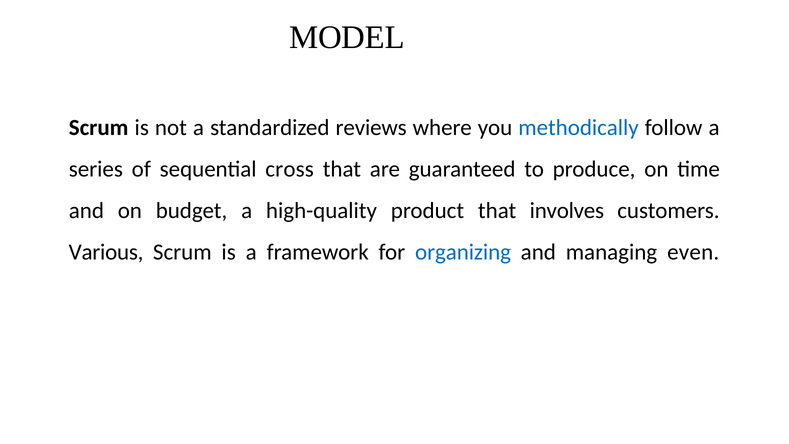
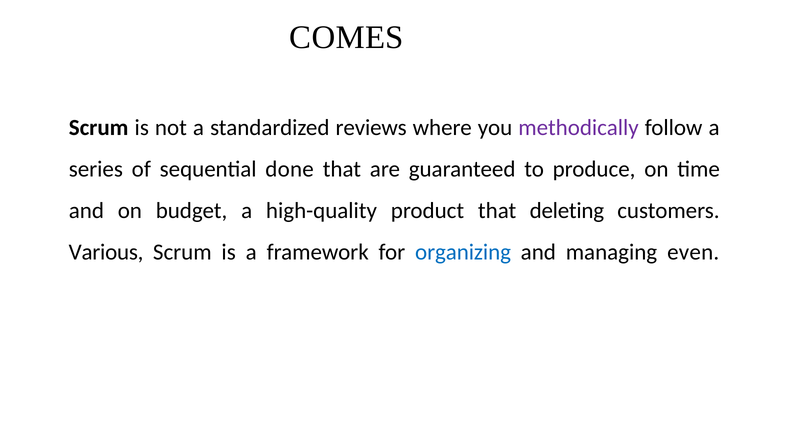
MODEL: MODEL -> COMES (347, 37)
methodically colour: blue -> purple (579, 128)
cross: cross -> done (290, 169)
involves: involves -> deleting (567, 210)
